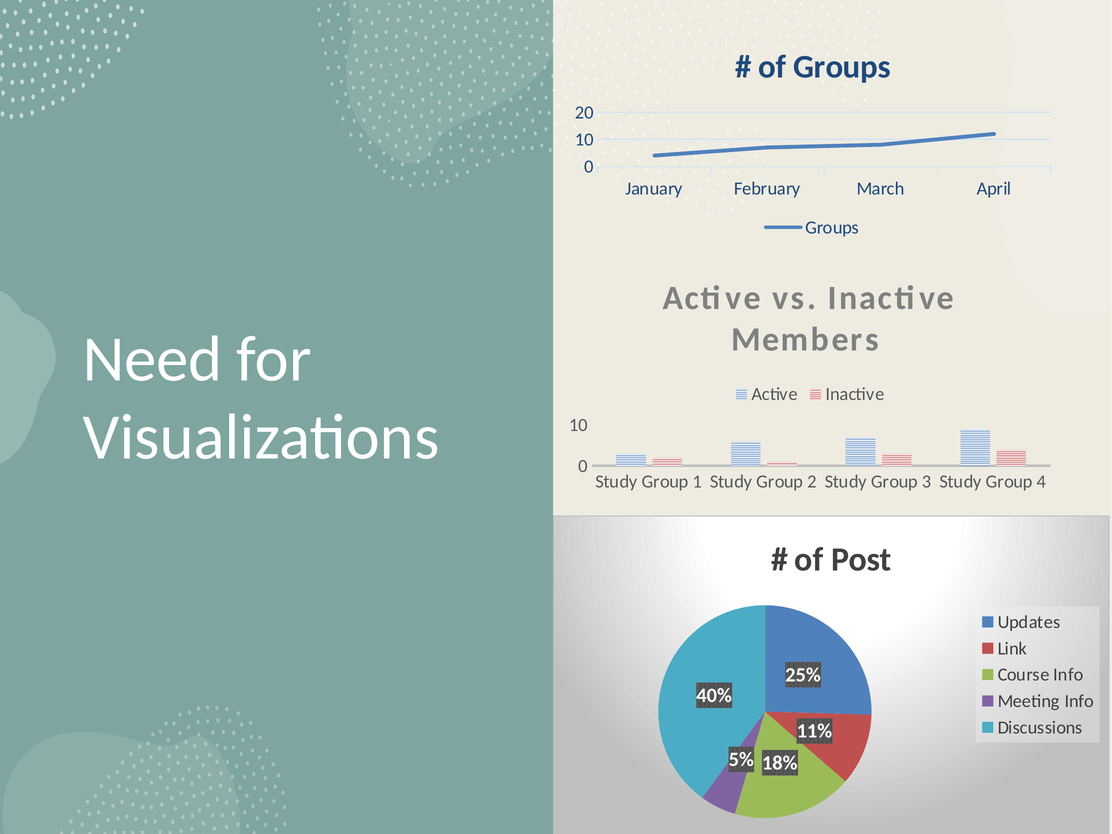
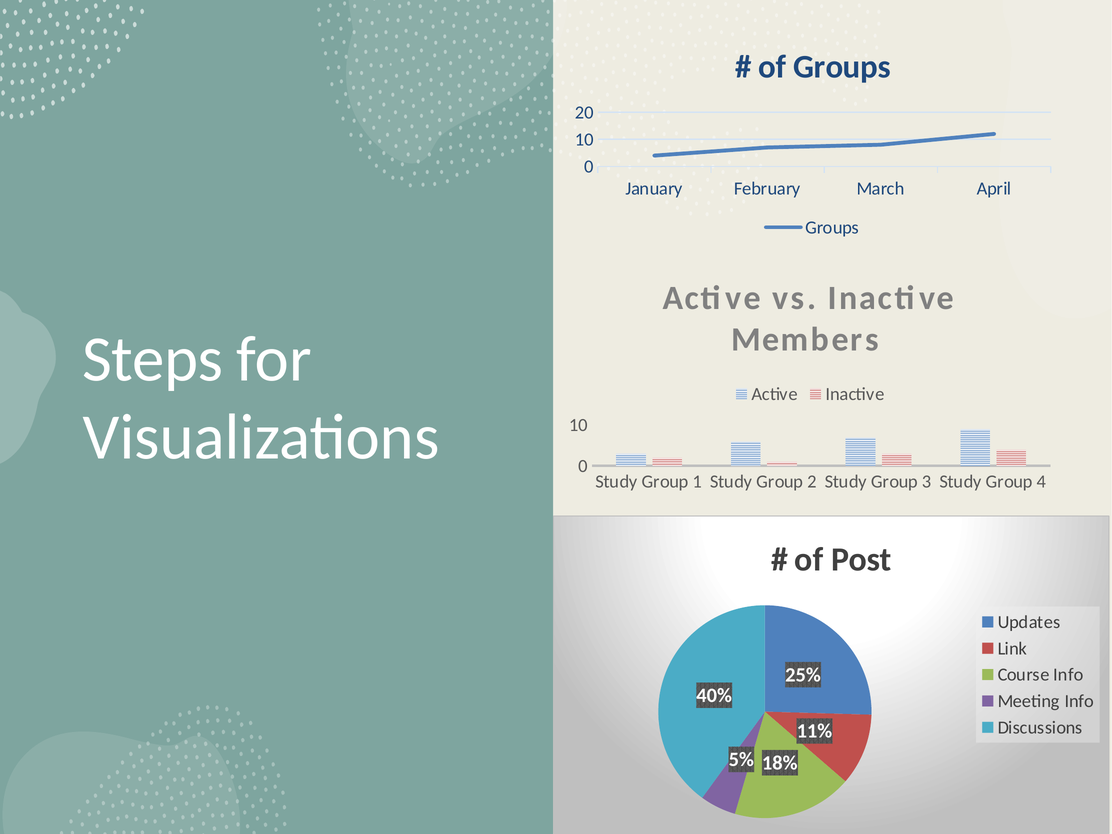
Need: Need -> Steps (153, 360)
